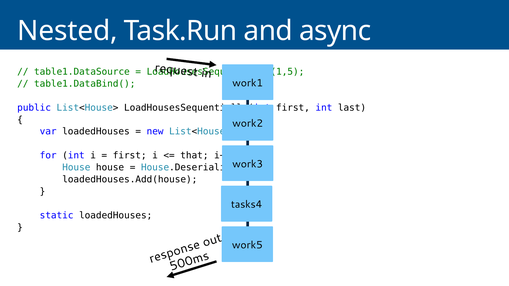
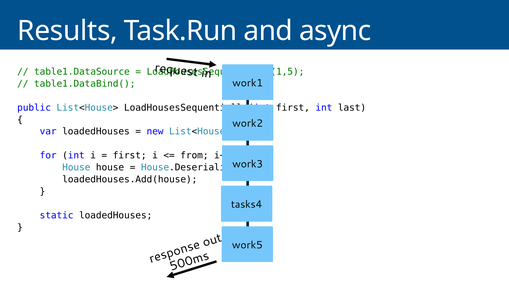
Nested: Nested -> Results (68, 31)
that: that -> from (194, 156)
